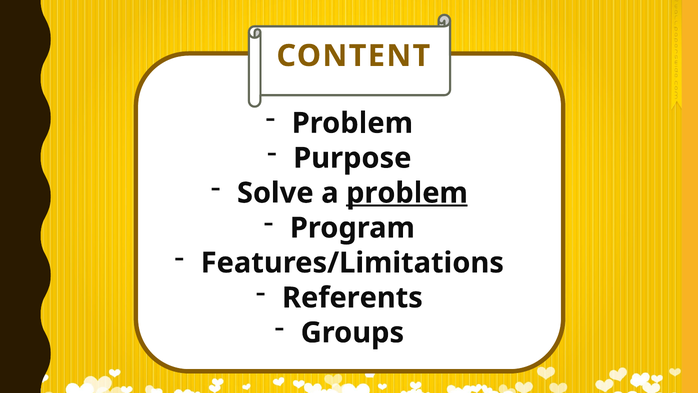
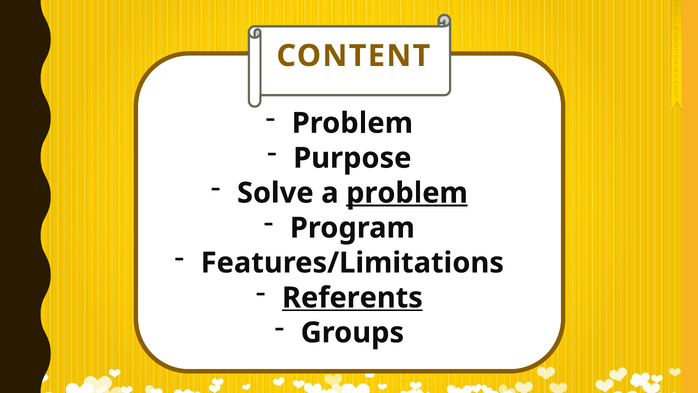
Referents underline: none -> present (352, 298)
